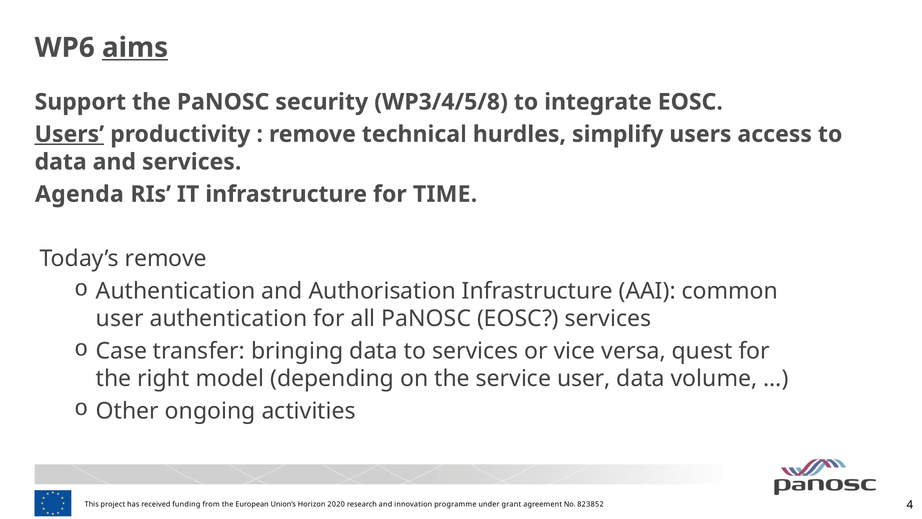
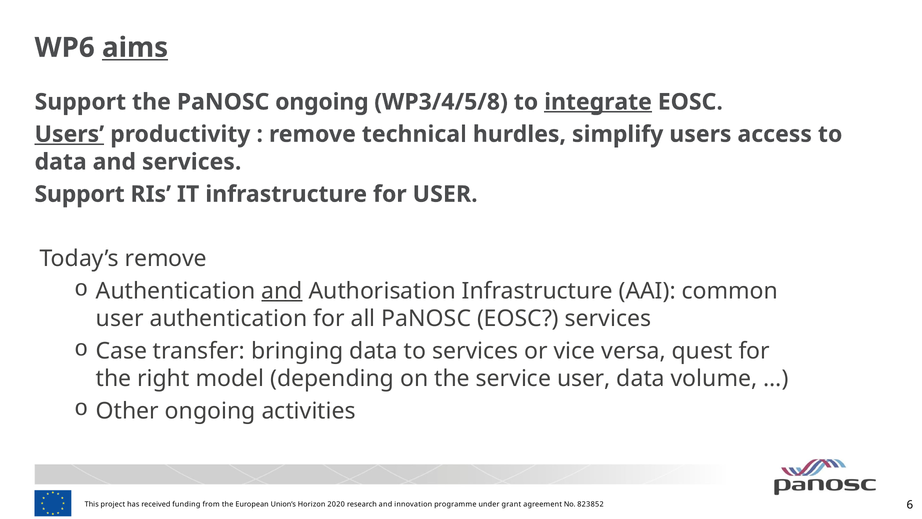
PaNOSC security: security -> ongoing (322, 102)
integrate underline: none -> present (598, 102)
Agenda: Agenda -> Support (80, 194)
for TIME: TIME -> USER (445, 194)
and underline: none -> present (282, 291)
4: 4 -> 6 (910, 504)
